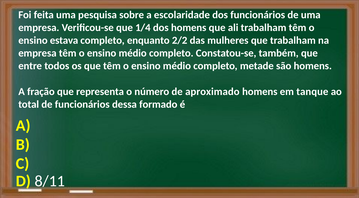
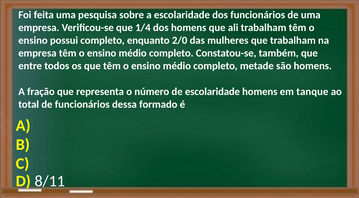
estava: estava -> possui (64, 41)
2/2: 2/2 -> 2/0 (180, 41)
de aproximado: aproximado -> escolaridade (212, 92)
